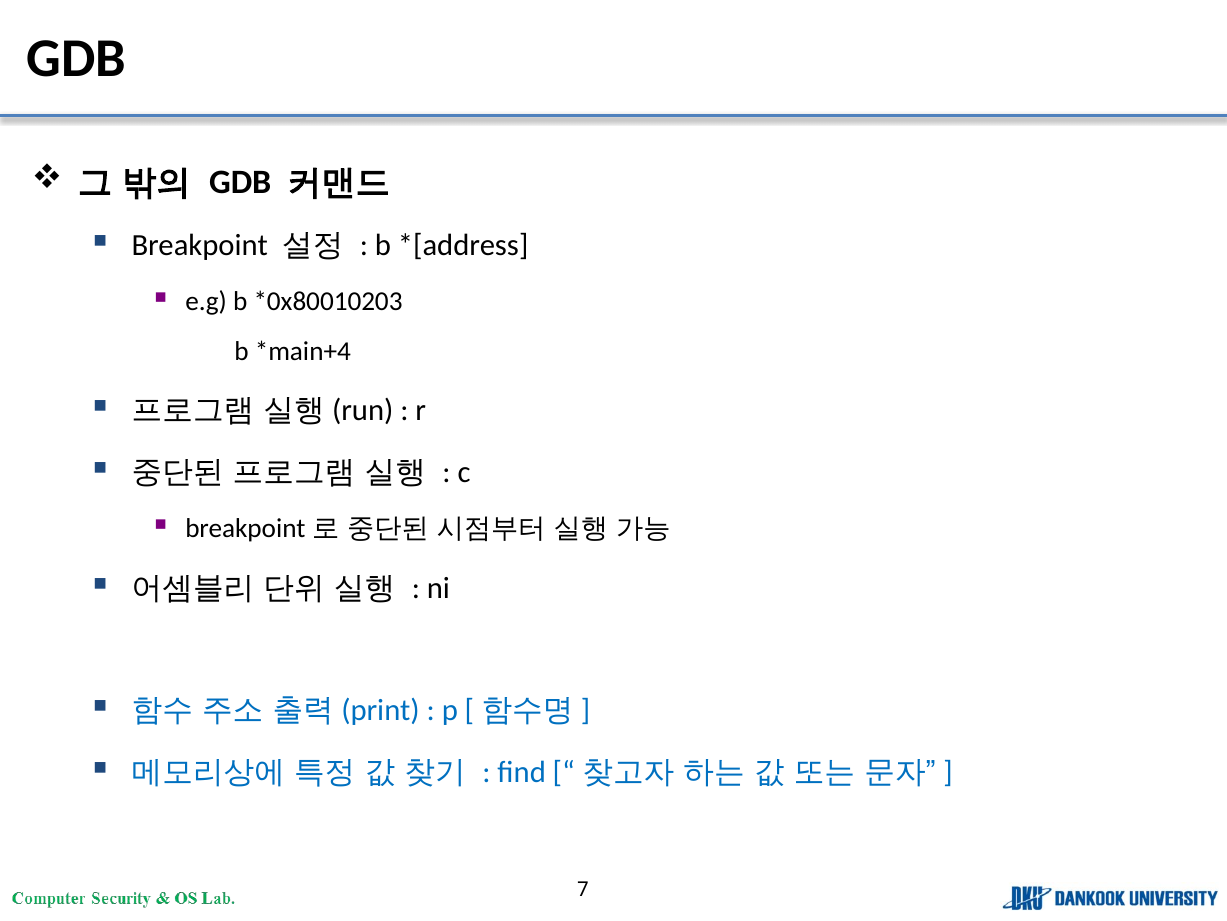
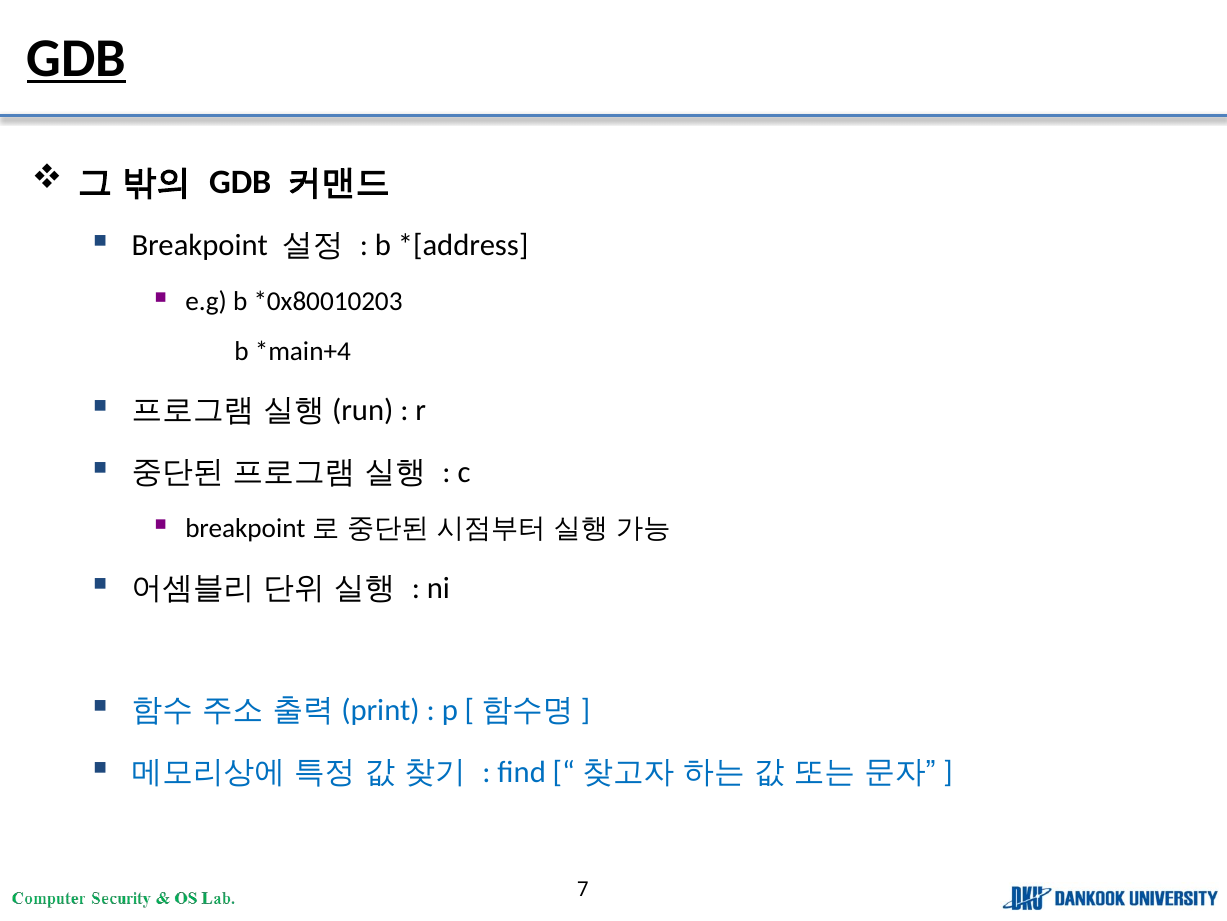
GDB underline: none -> present (76, 58)
